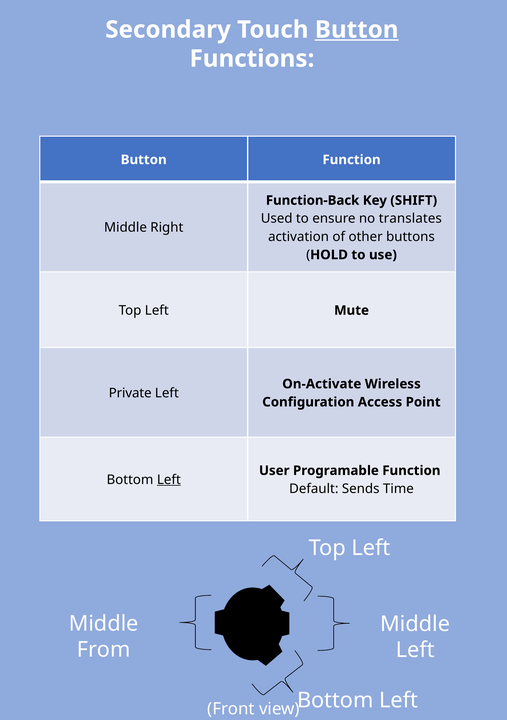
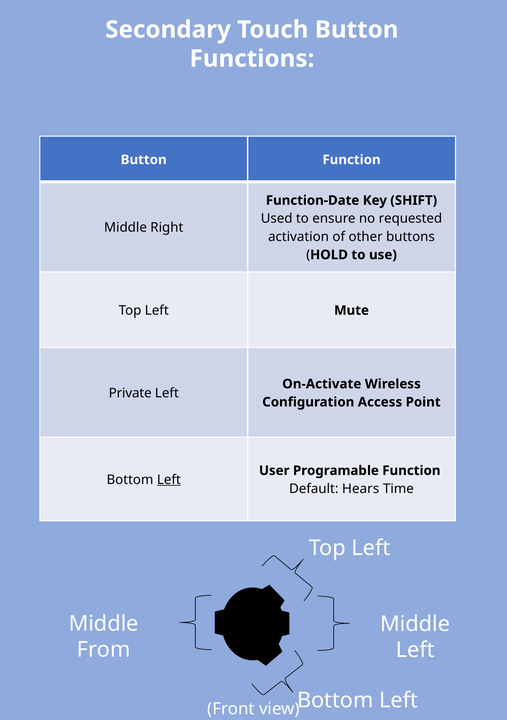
Button underline: present -> none (357, 30)
Function-Back: Function-Back -> Function-Date (313, 200)
translates: translates -> requested (410, 218)
Sends: Sends -> Hears (361, 488)
